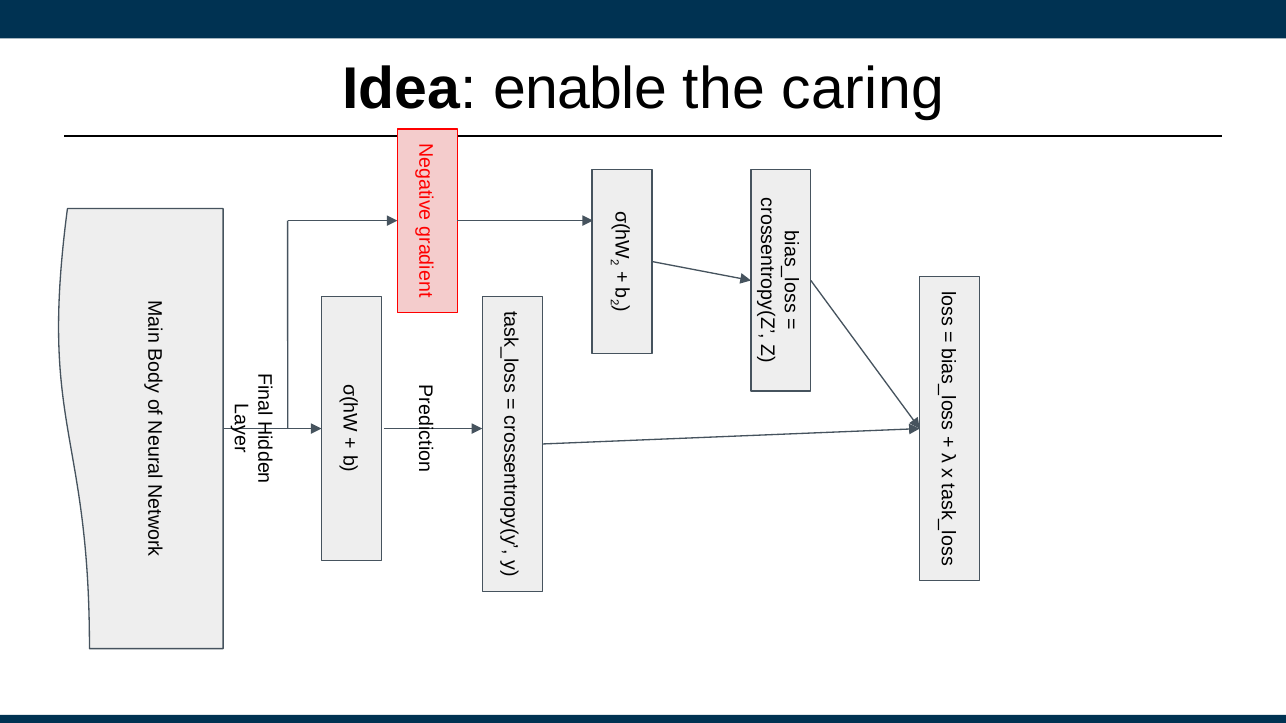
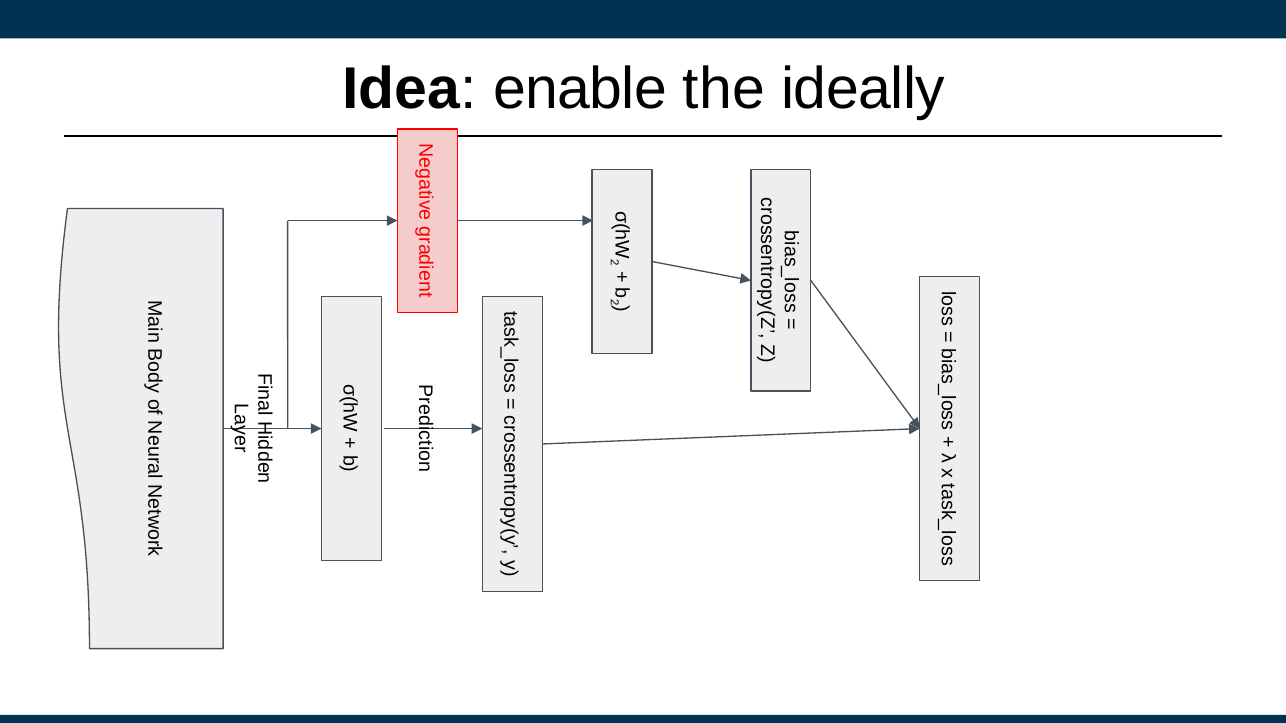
caring: caring -> ideally (863, 89)
